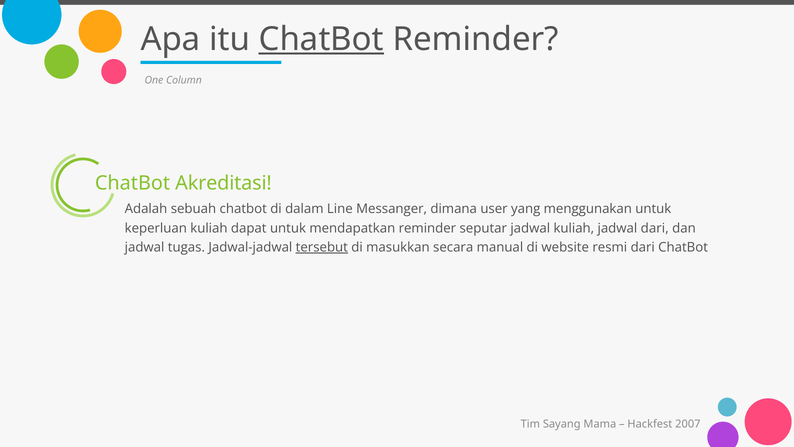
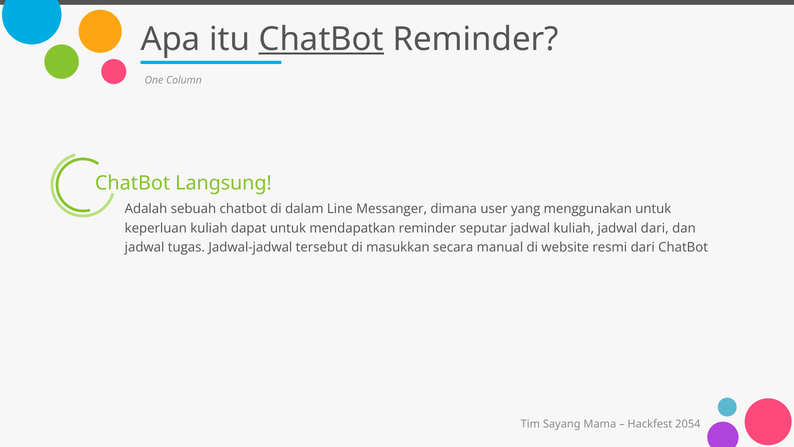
Akreditasi: Akreditasi -> Langsung (224, 183)
tersebut underline: present -> none (322, 247)
2007: 2007 -> 2054 (688, 424)
